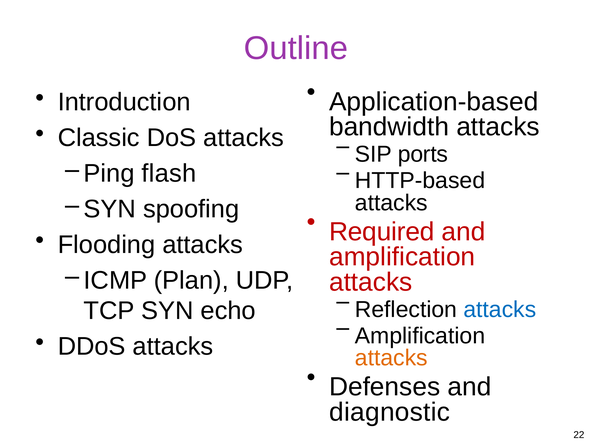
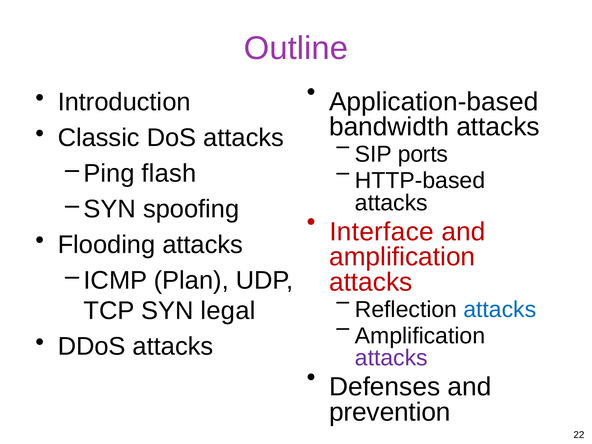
Required: Required -> Interface (382, 232)
echo: echo -> legal (228, 311)
attacks colour: orange -> purple (391, 358)
diagnostic: diagnostic -> prevention (390, 412)
